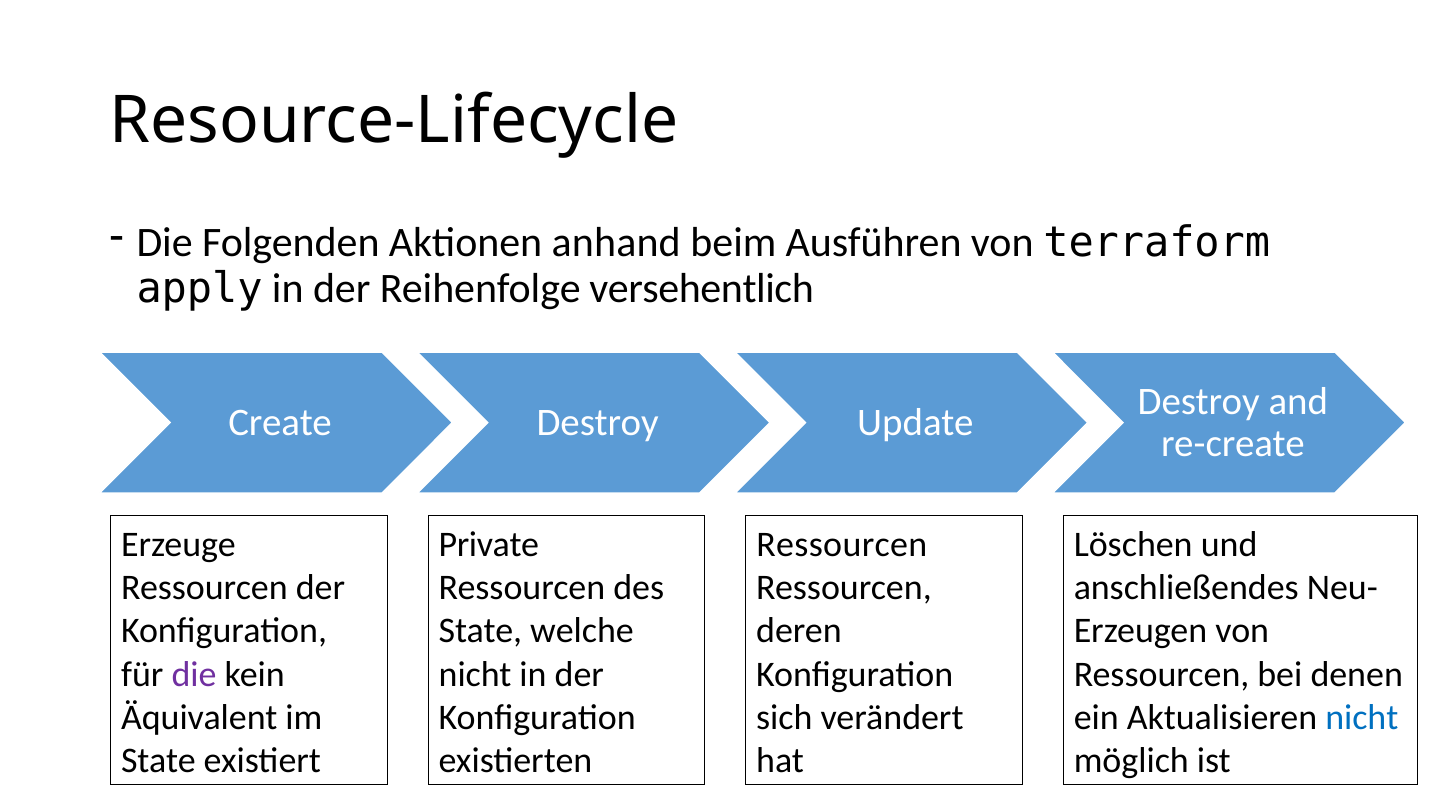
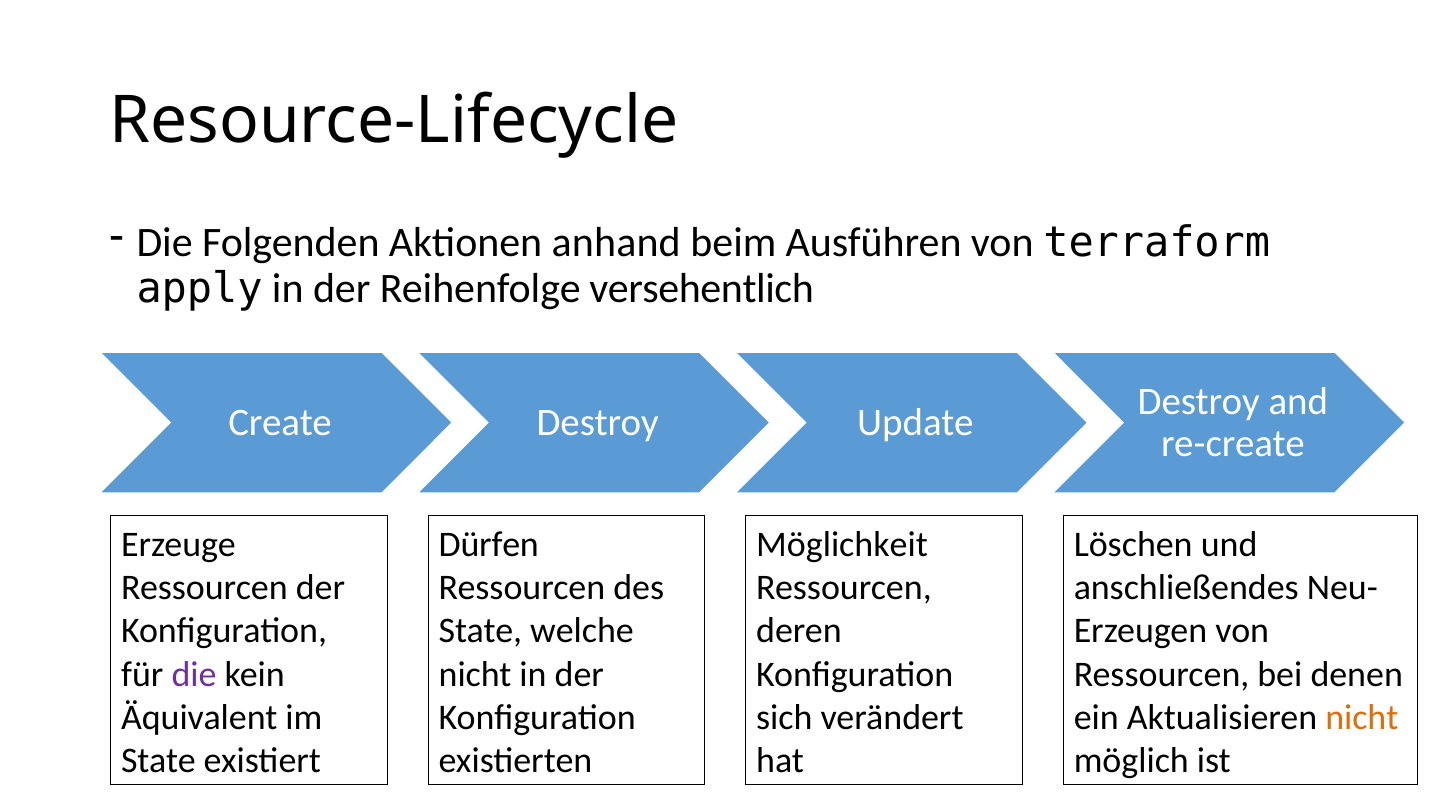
Private: Private -> Dürfen (489, 545)
Ressourcen: Ressourcen -> Möglichkeit (842, 545)
nicht colour: blue -> orange (1362, 717)
